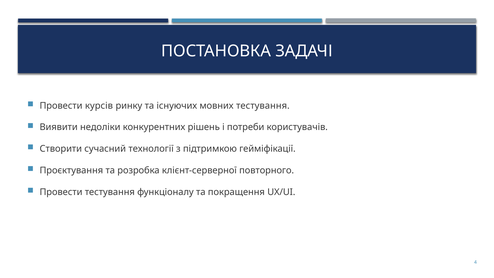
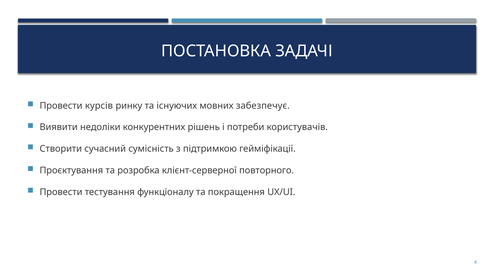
мовних тестування: тестування -> забезпечує (263, 106)
технології: технології -> сумісність (151, 149)
